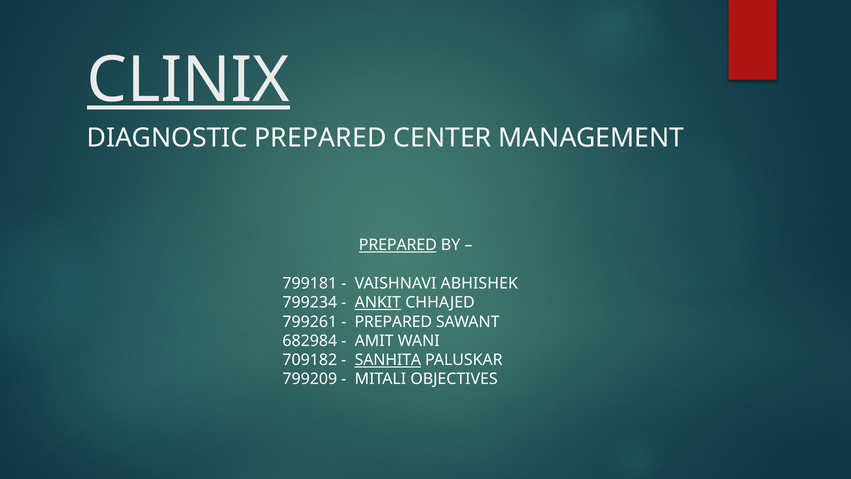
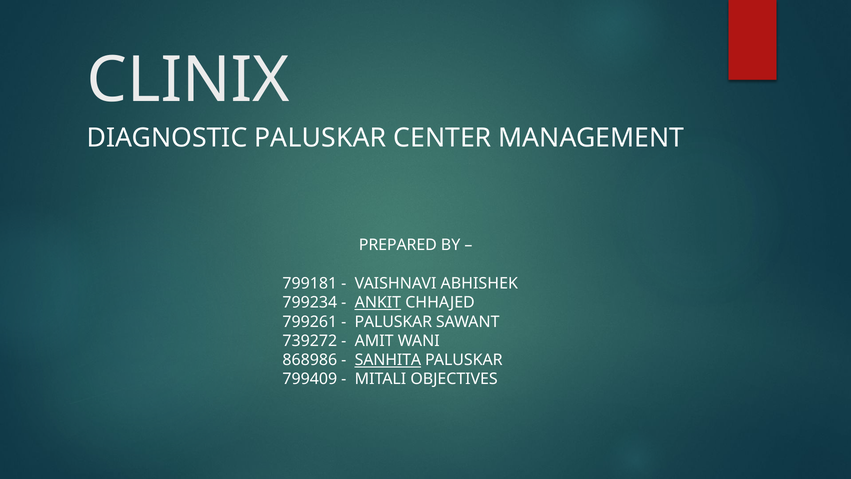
CLINIX underline: present -> none (188, 80)
DIAGNOSTIC PREPARED: PREPARED -> PALUSKAR (320, 138)
PREPARED underline: present -> none (398, 245)
PREPARED: PREPARED -> PALUSKAR (393, 322)
682984: 682984 -> 739272 (310, 341)
709182: 709182 -> 868986 (310, 360)
799209: 799209 -> 799409 (310, 379)
